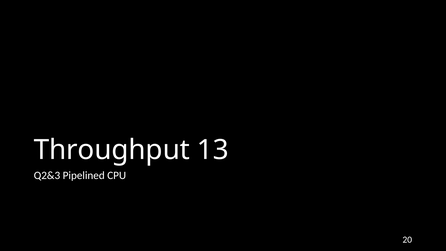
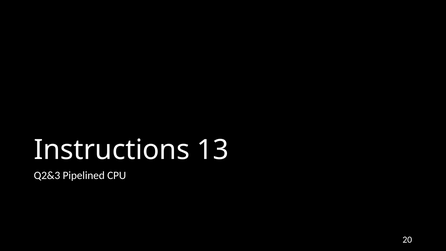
Throughput: Throughput -> Instructions (112, 150)
